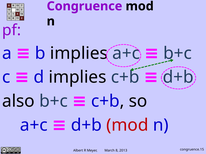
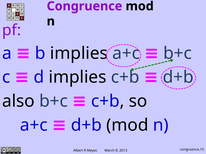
mod colour: red -> black (127, 125)
